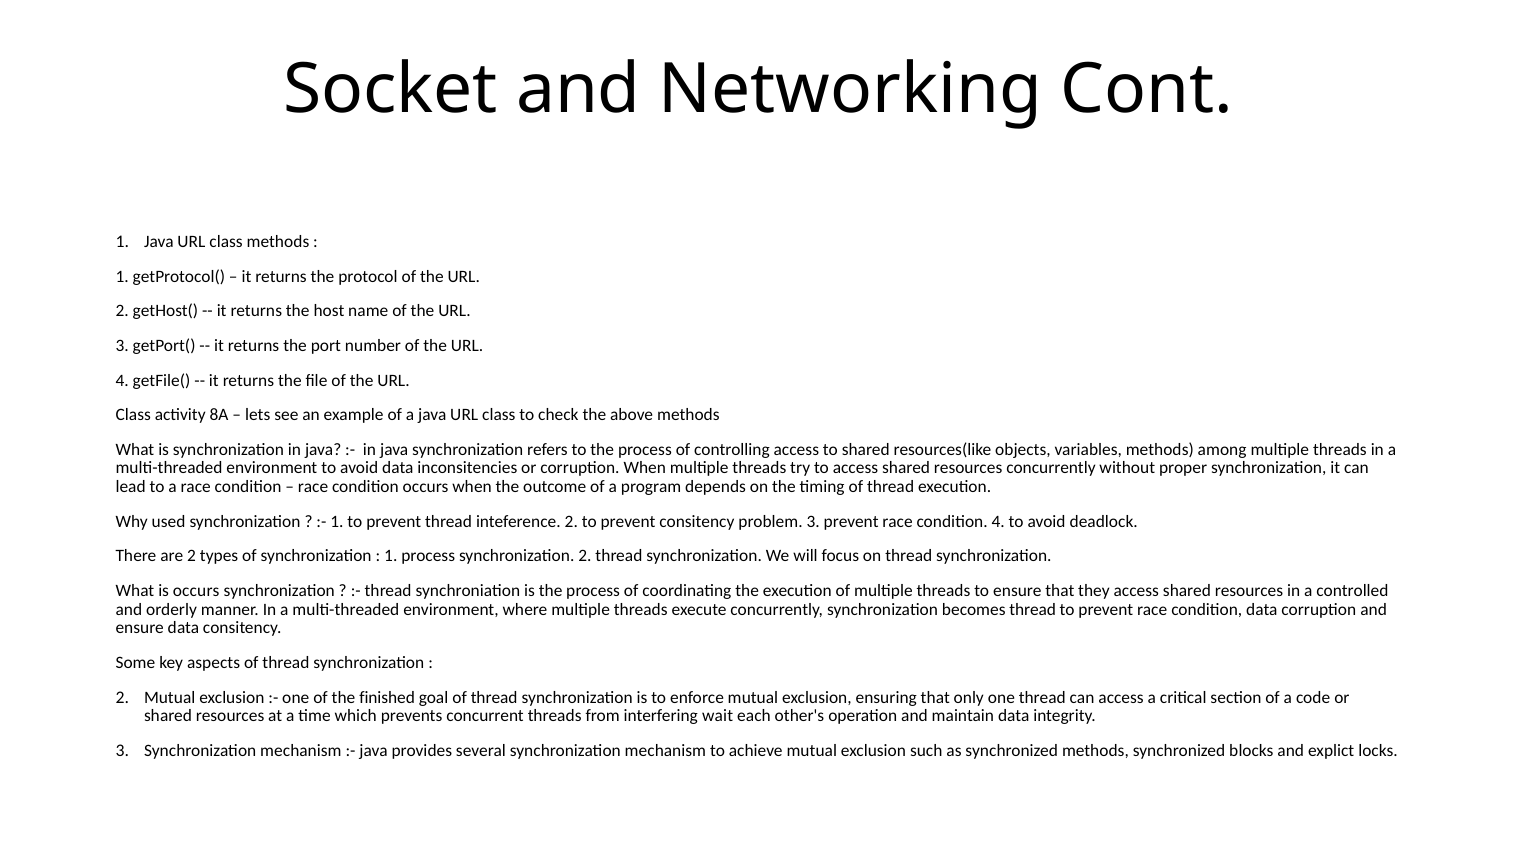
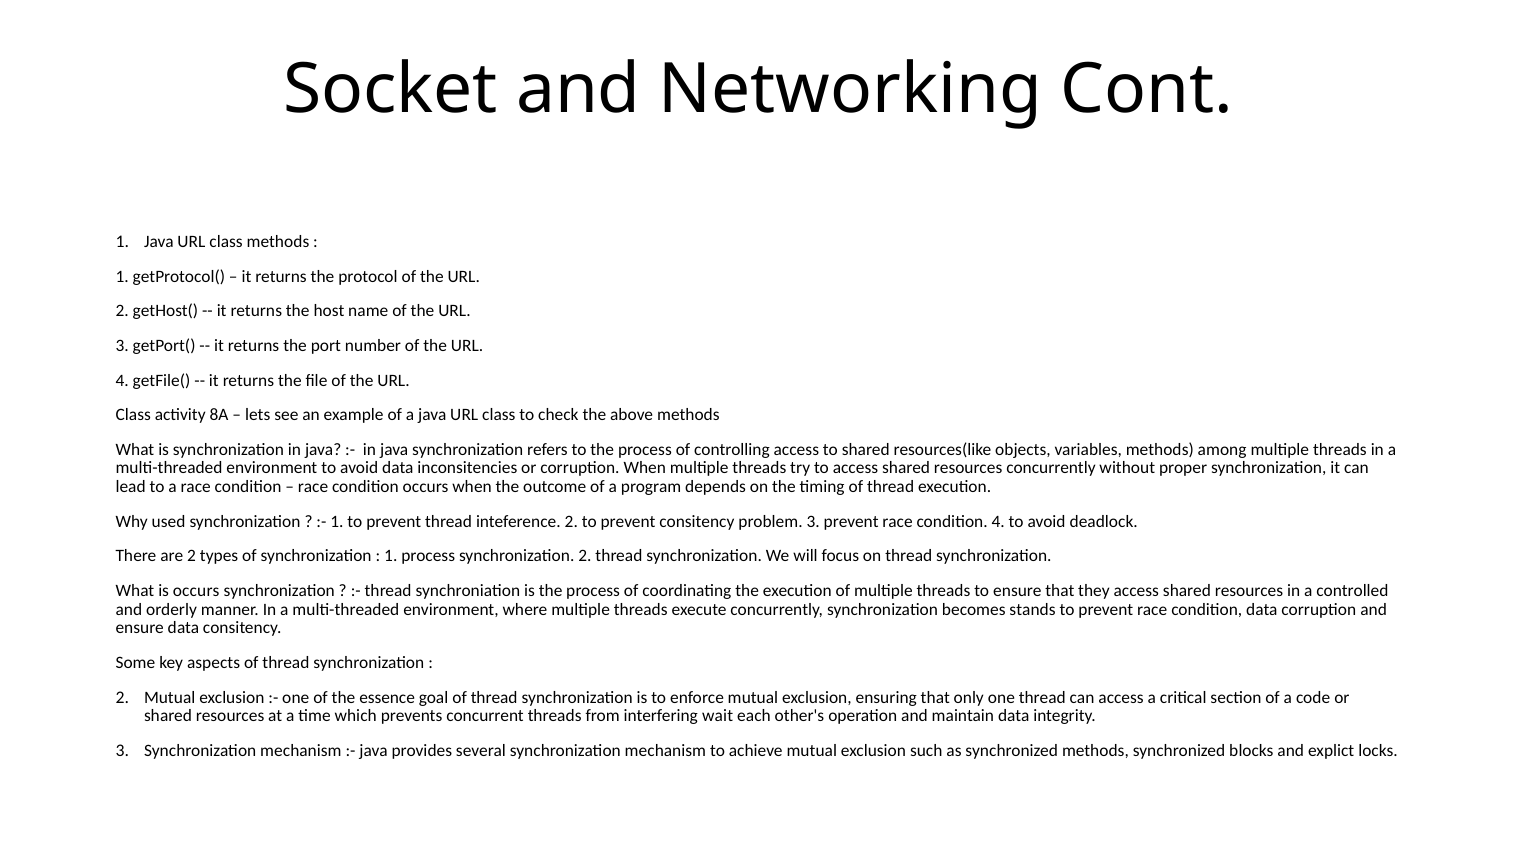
becomes thread: thread -> stands (1033, 610)
finished: finished -> essence (387, 698)
